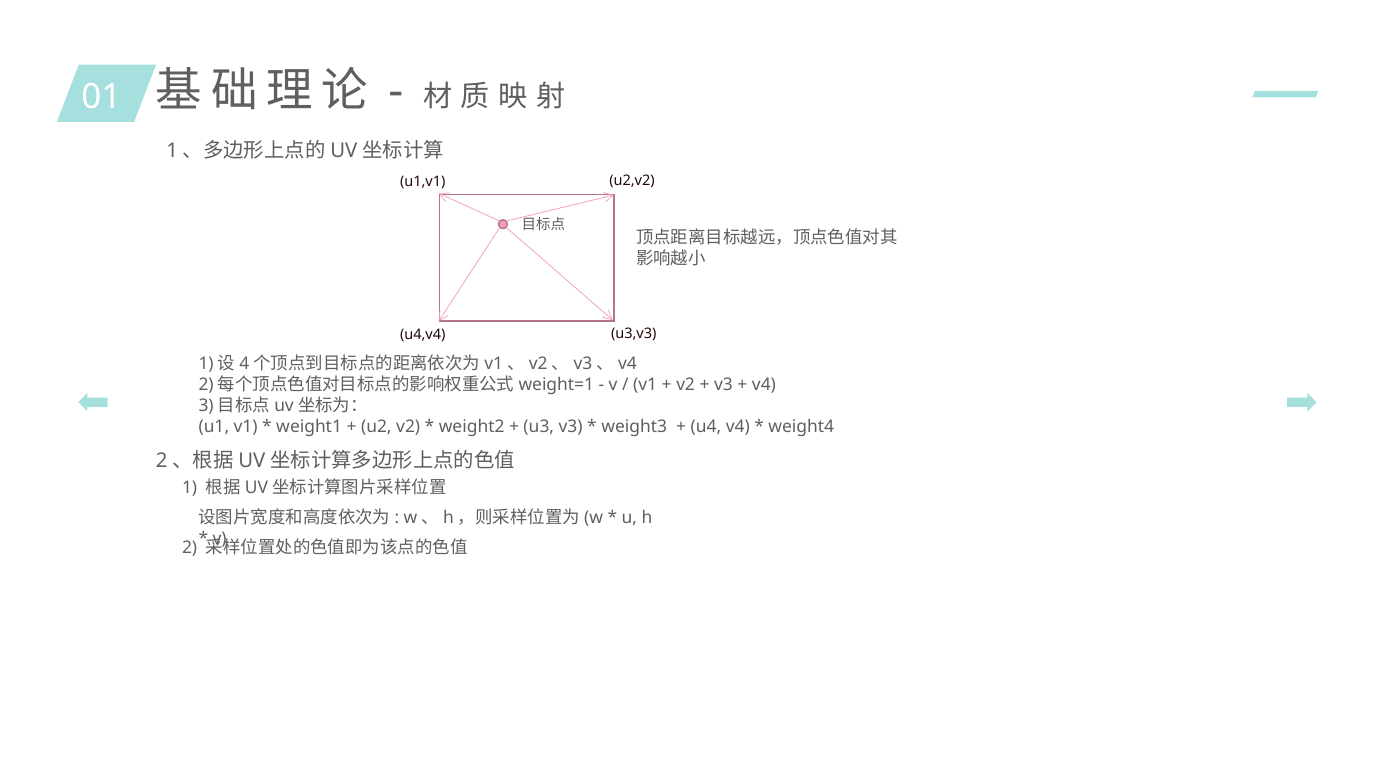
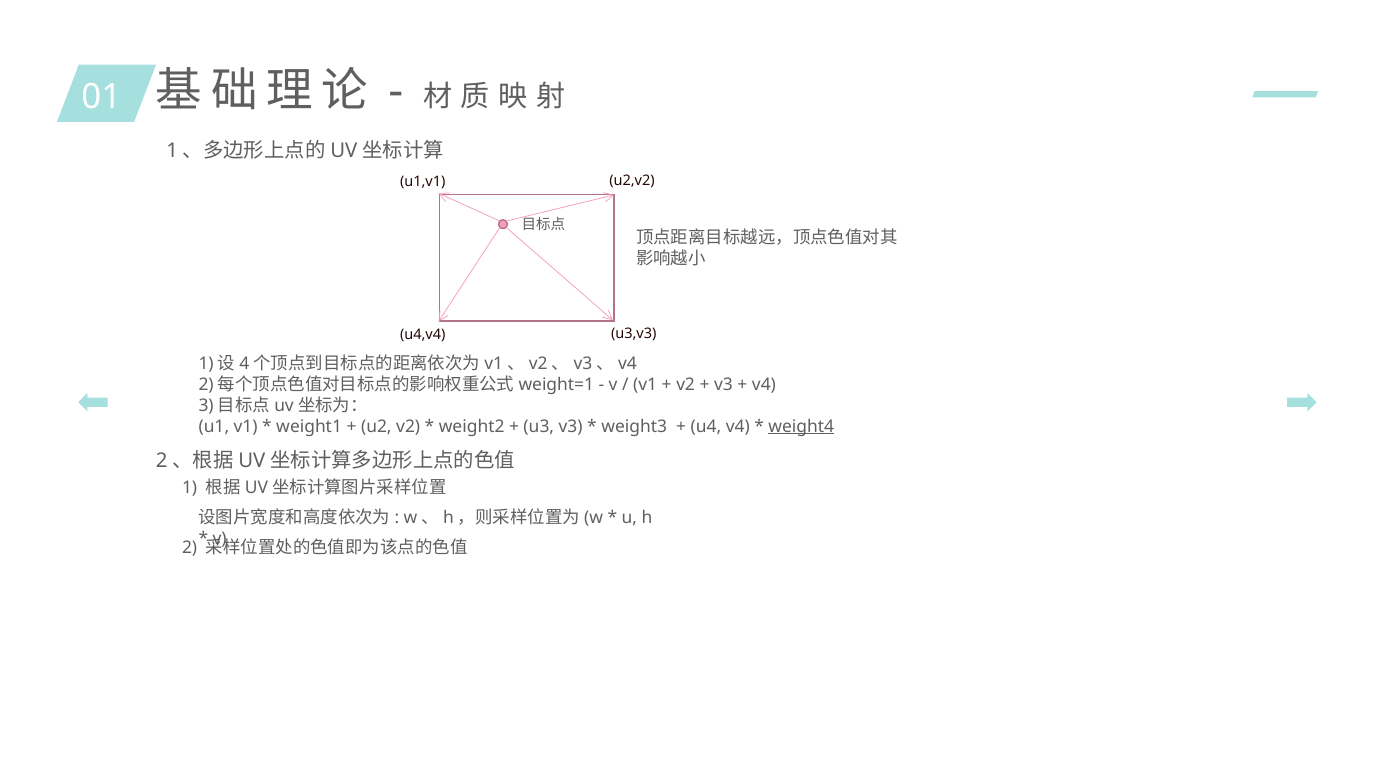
weight4 underline: none -> present (801, 427)
